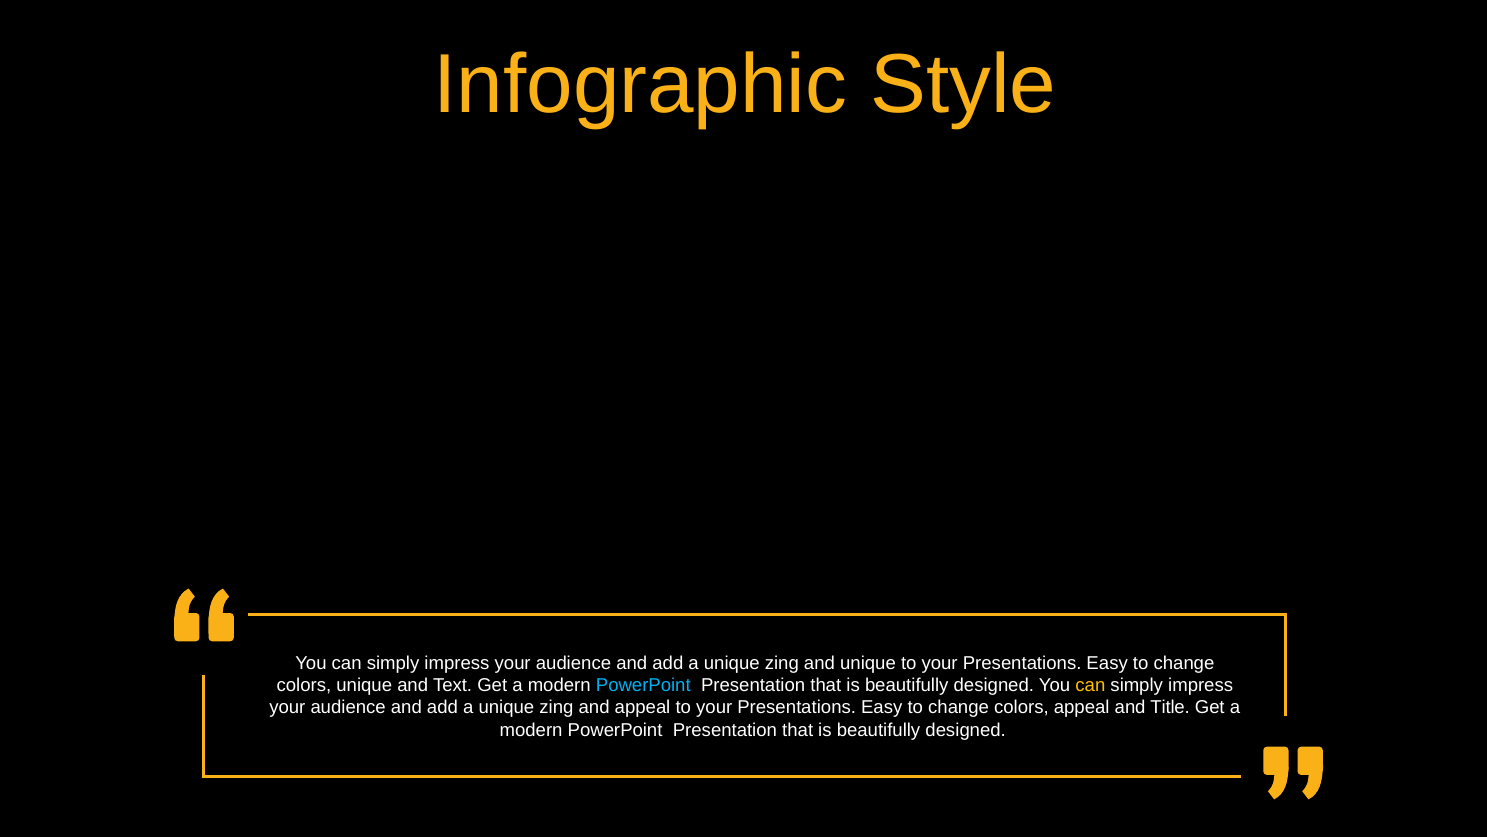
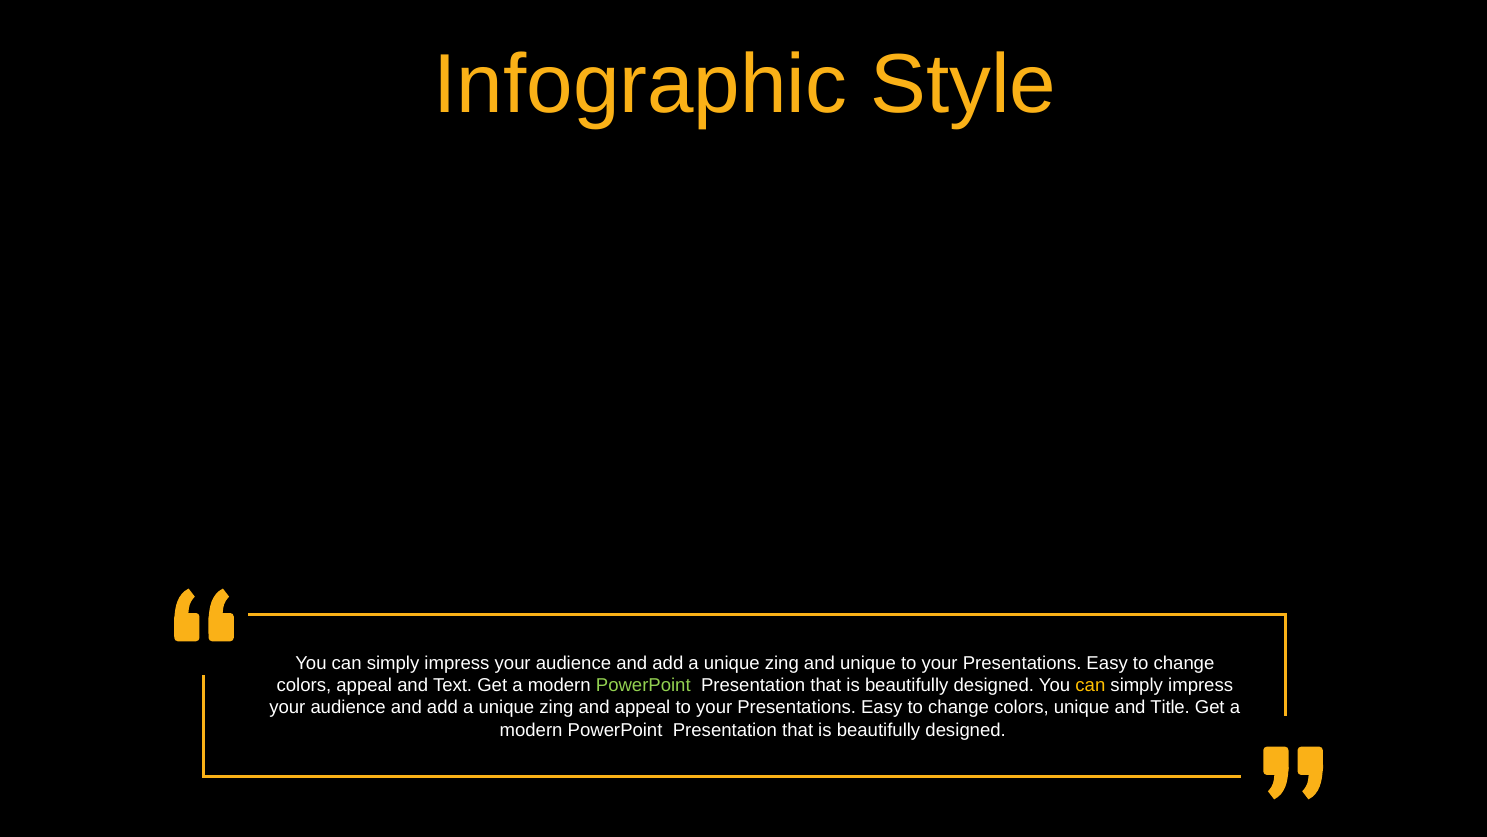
colors unique: unique -> appeal (364, 685)
PowerPoint colour: light blue -> light green (643, 685)
colors appeal: appeal -> unique (1082, 707)
